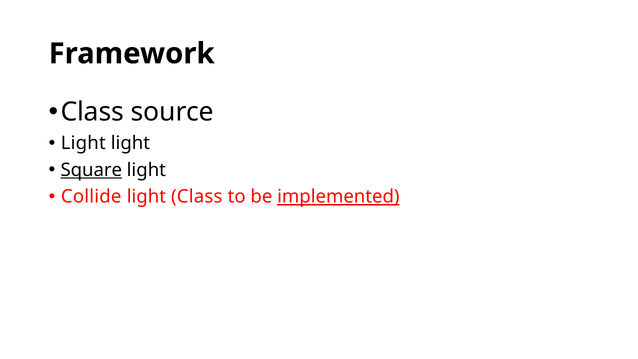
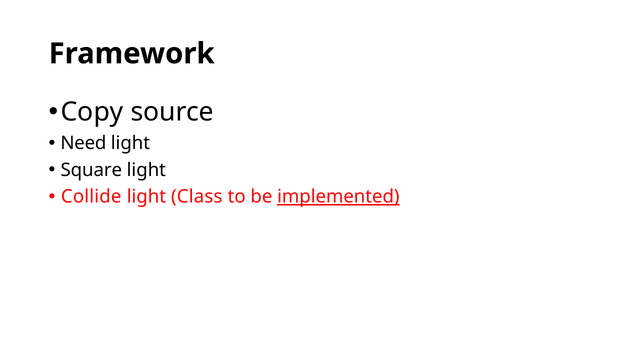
Class: Class -> Copy (92, 112)
Light: Light -> Need (83, 143)
Square underline: present -> none (91, 170)
